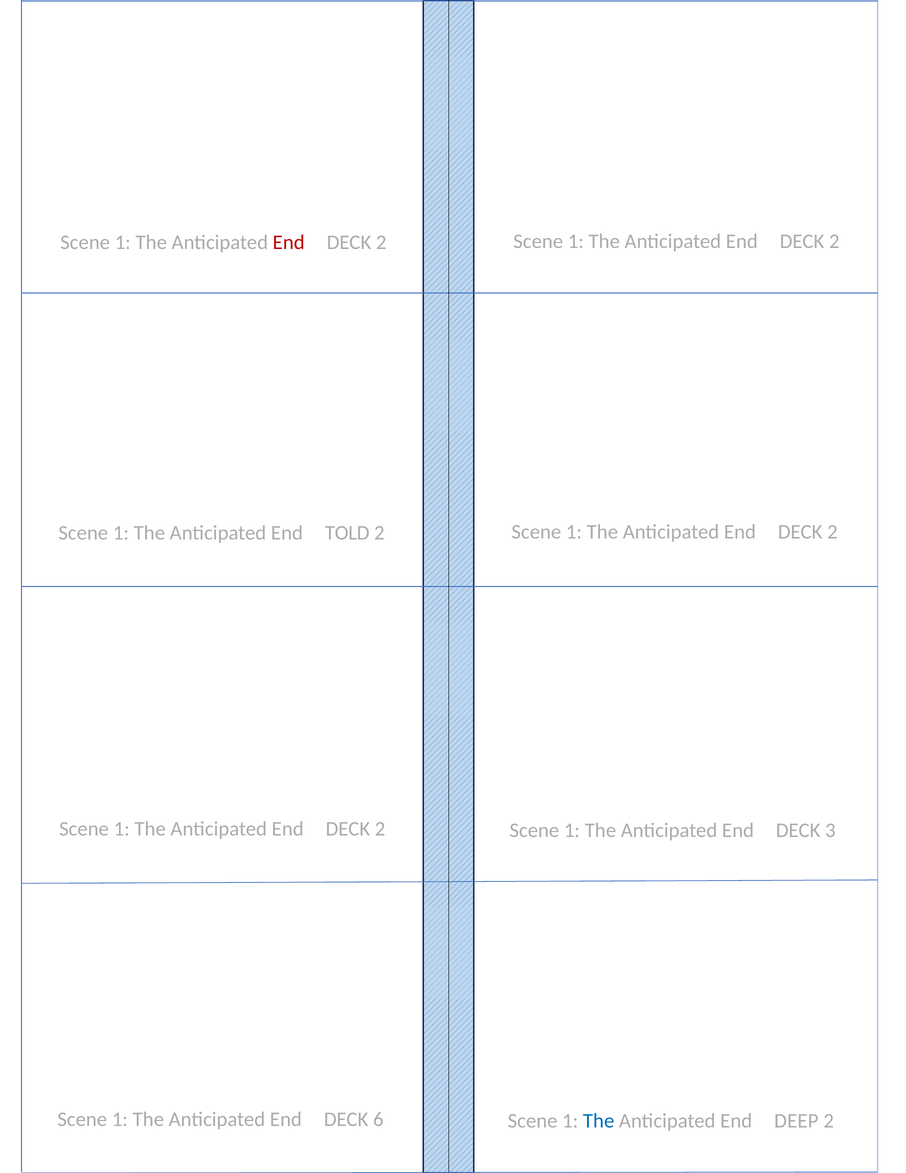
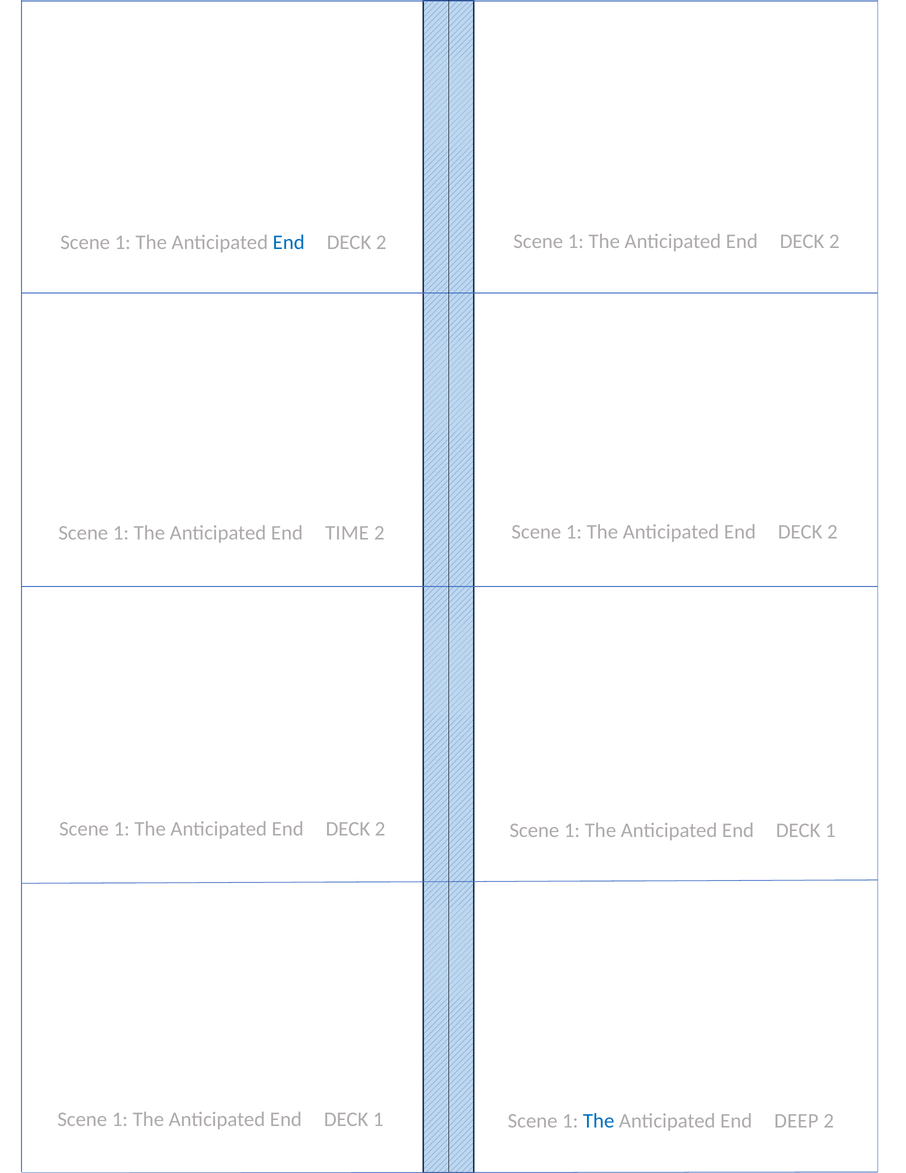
End colour: red -> blue (289, 242)
TOLD: TOLD -> TIME (347, 533)
3: 3 -> 1 (830, 830)
6: 6 -> 1 (378, 1119)
